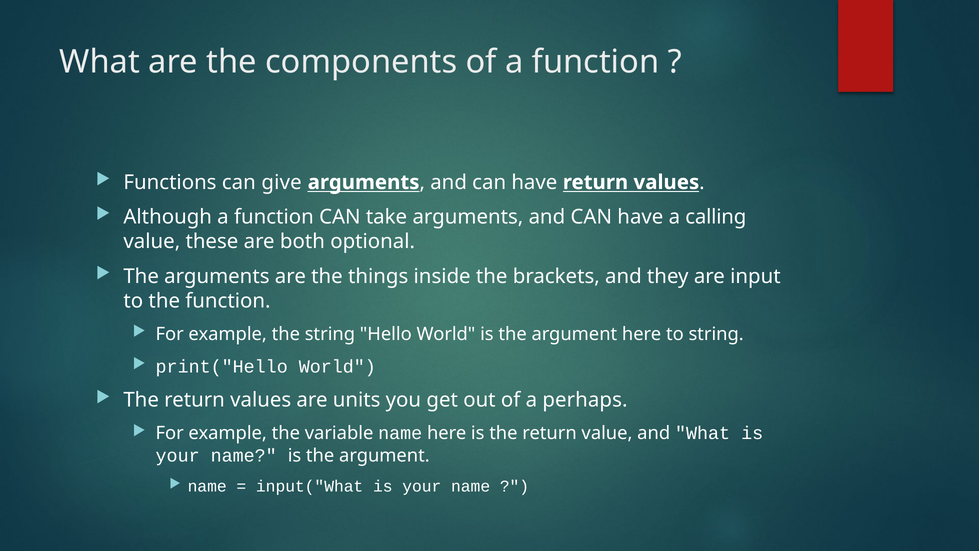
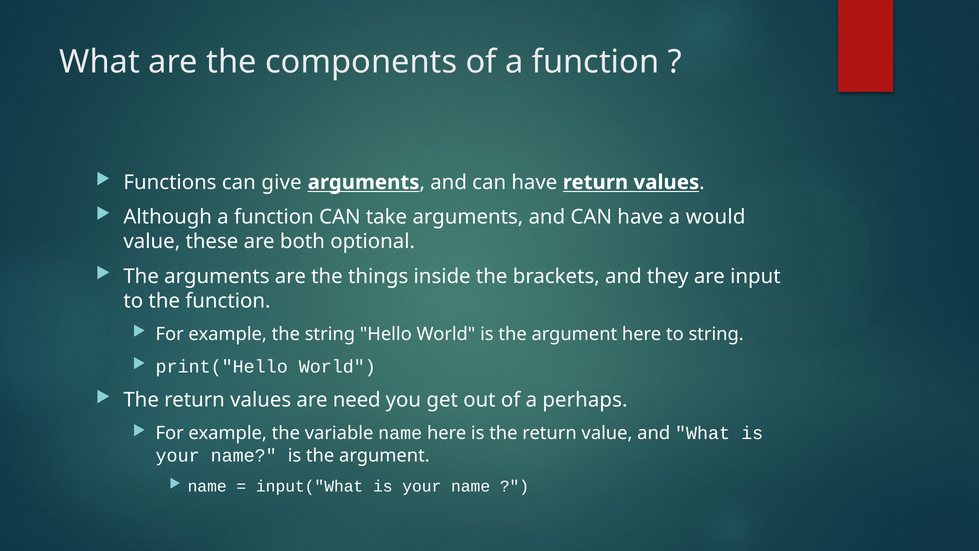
calling: calling -> would (716, 217)
units: units -> need (357, 400)
